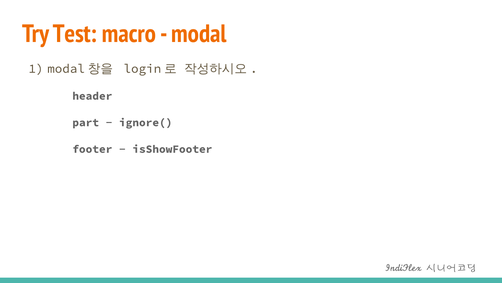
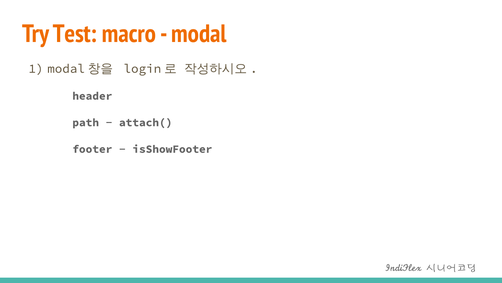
part: part -> path (86, 122)
ignore(: ignore( -> attach( (146, 122)
